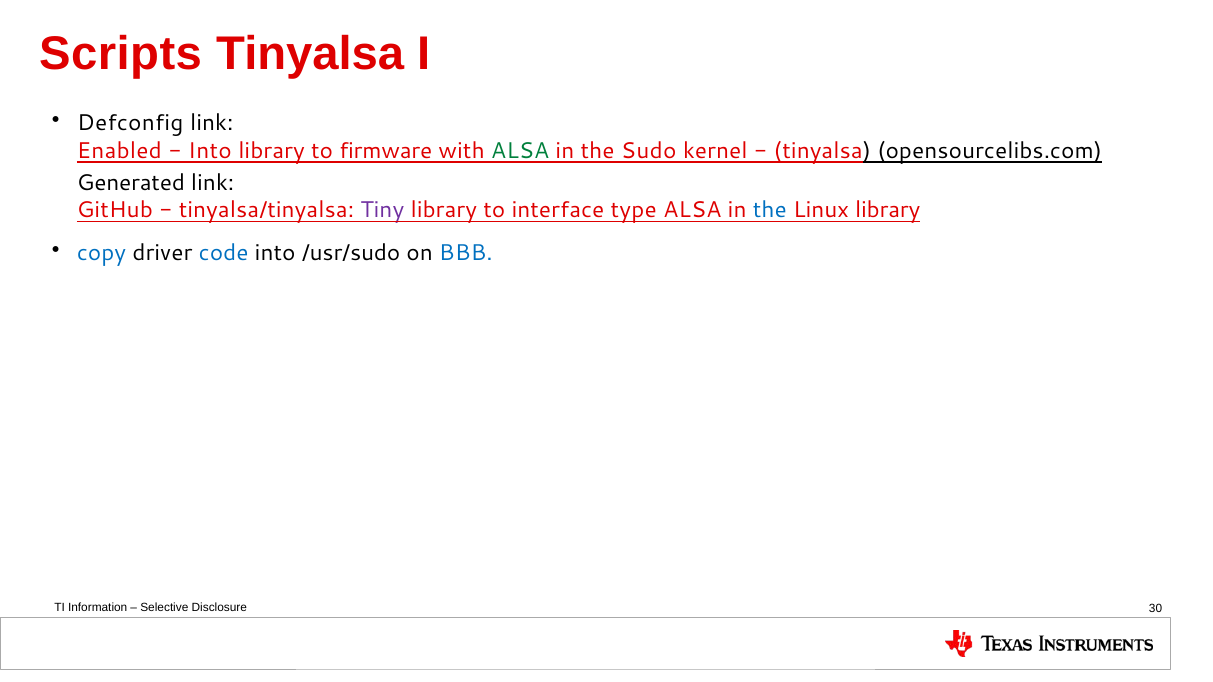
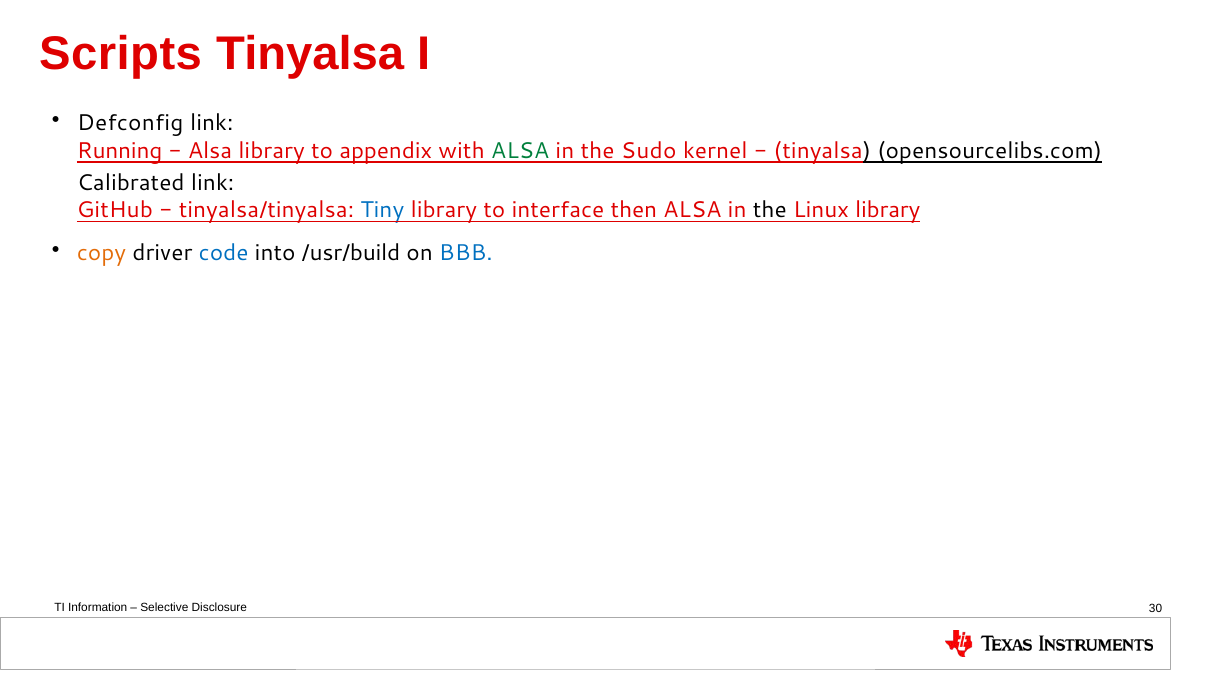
Enabled: Enabled -> Running (120, 151)
Into: Into -> Alsa (210, 151)
firmware: firmware -> appendix (386, 151)
Generated: Generated -> Calibrated (131, 183)
Tiny colour: purple -> blue (382, 210)
type: type -> then (634, 210)
the colour: blue -> black (770, 210)
copy colour: blue -> orange (102, 253)
/usr/sudo: /usr/sudo -> /usr/build (351, 253)
